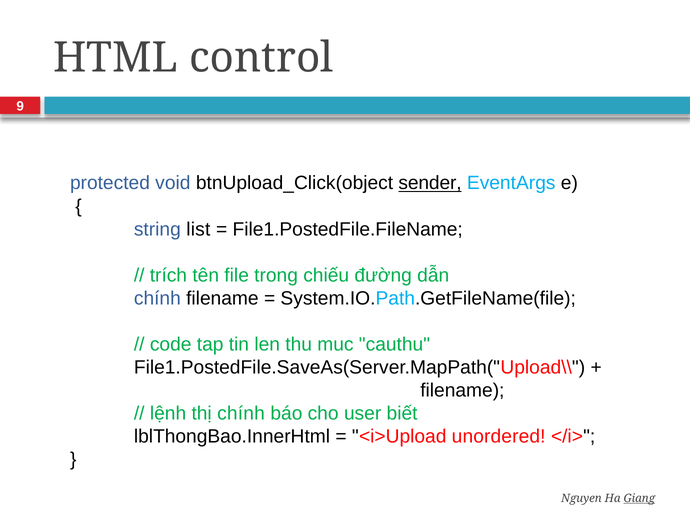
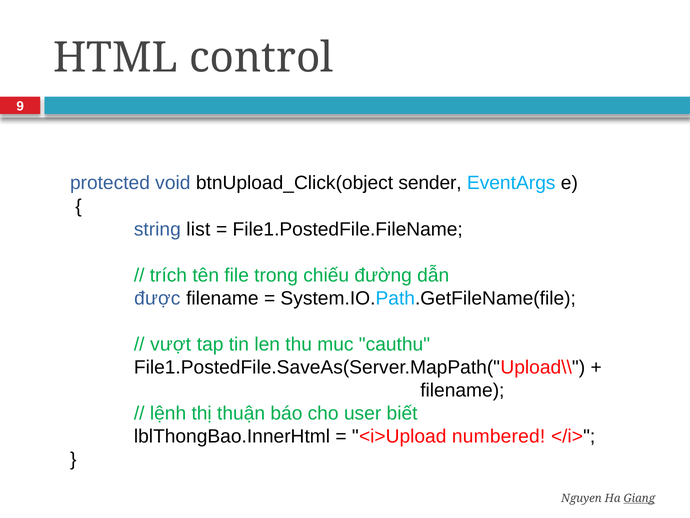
sender underline: present -> none (430, 183)
chính: chính -> được (157, 298)
code: code -> vượt (171, 344)
thị chính: chính -> thuận (241, 413)
unordered: unordered -> numbered (499, 436)
